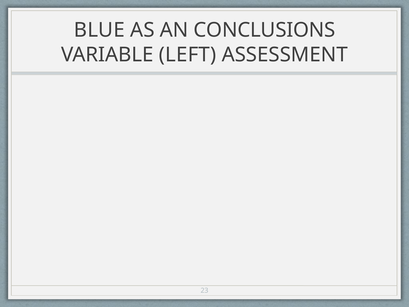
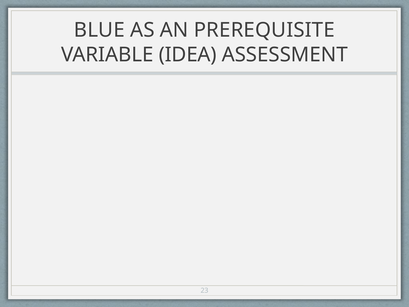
CONCLUSIONS: CONCLUSIONS -> PREREQUISITE (264, 30)
LEFT: LEFT -> IDEA (188, 55)
